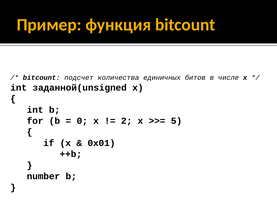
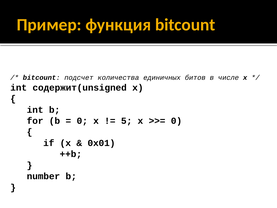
заданной(unsigned: заданной(unsigned -> содержит(unsigned (80, 87)
2: 2 -> 5 (127, 121)
5: 5 -> 0 (176, 121)
